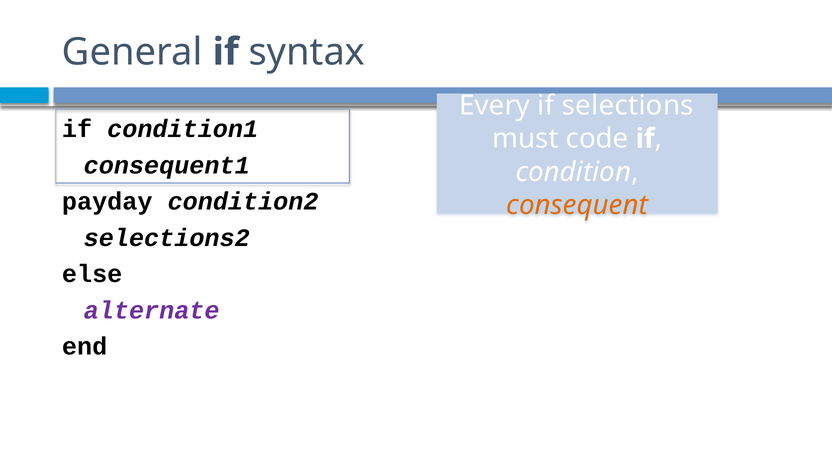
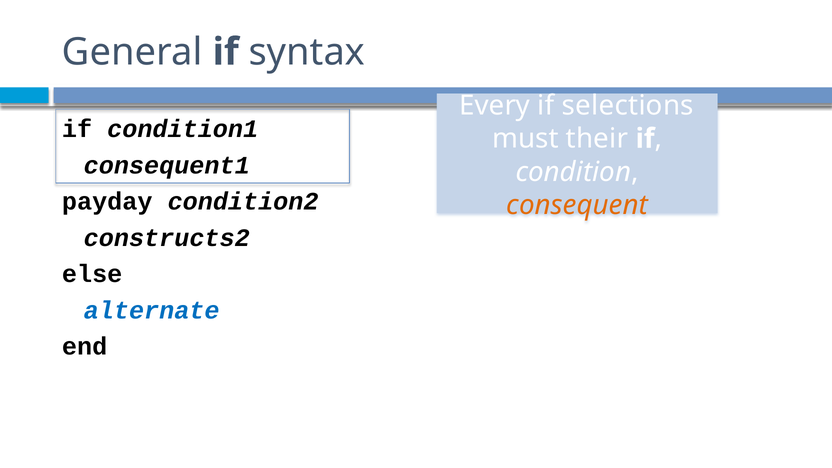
code: code -> their (597, 139)
selections2: selections2 -> constructs2 (167, 238)
alternate colour: purple -> blue (152, 310)
